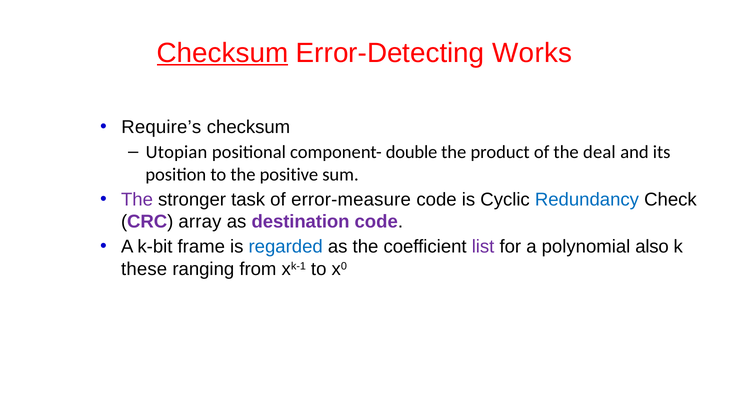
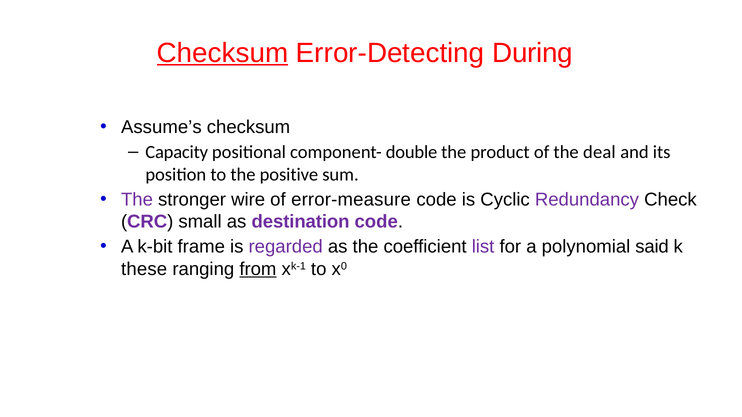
Works: Works -> During (533, 53)
Require’s: Require’s -> Assume’s (161, 127)
Utopian: Utopian -> Capacity (177, 153)
task: task -> wire (248, 200)
Redundancy colour: blue -> purple (587, 200)
array: array -> small (200, 222)
regarded colour: blue -> purple (286, 247)
also: also -> said (652, 247)
from underline: none -> present (258, 269)
